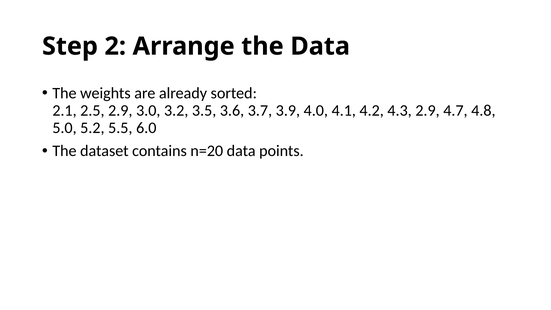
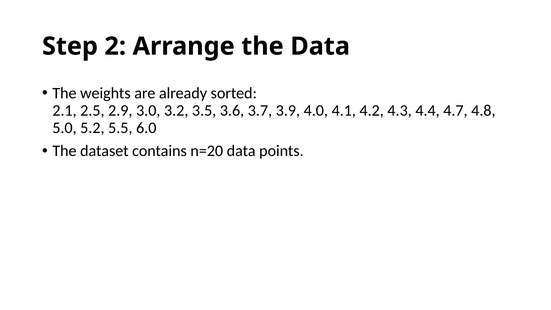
4.3 2.9: 2.9 -> 4.4 (428, 111)
